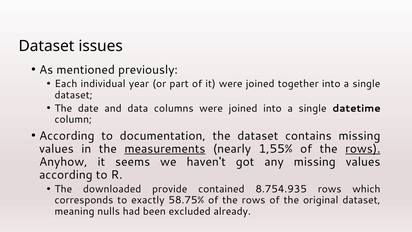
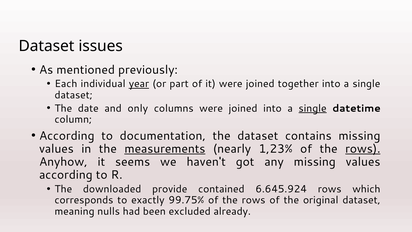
year underline: none -> present (139, 84)
data: data -> only (138, 108)
single underline: none -> present (313, 108)
1,55%: 1,55% -> 1,23% (276, 149)
8.754.935: 8.754.935 -> 6.645.924 (281, 189)
58.75%: 58.75% -> 99.75% (186, 200)
